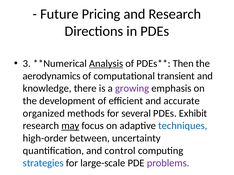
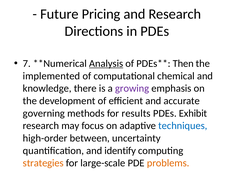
3: 3 -> 7 (27, 64)
aerodynamics: aerodynamics -> implemented (51, 76)
transient: transient -> chemical (176, 76)
organized: organized -> governing (44, 114)
several: several -> results (136, 114)
may underline: present -> none (70, 126)
control: control -> identify (120, 151)
strategies colour: blue -> orange (43, 164)
problems colour: purple -> orange (168, 164)
